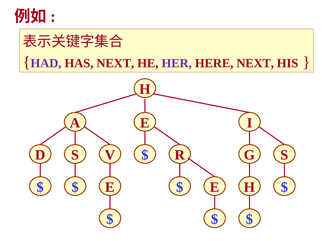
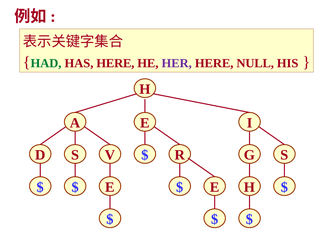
HAD colour: purple -> green (46, 63)
HAS NEXT: NEXT -> HERE (115, 63)
HERE NEXT: NEXT -> NULL (255, 63)
